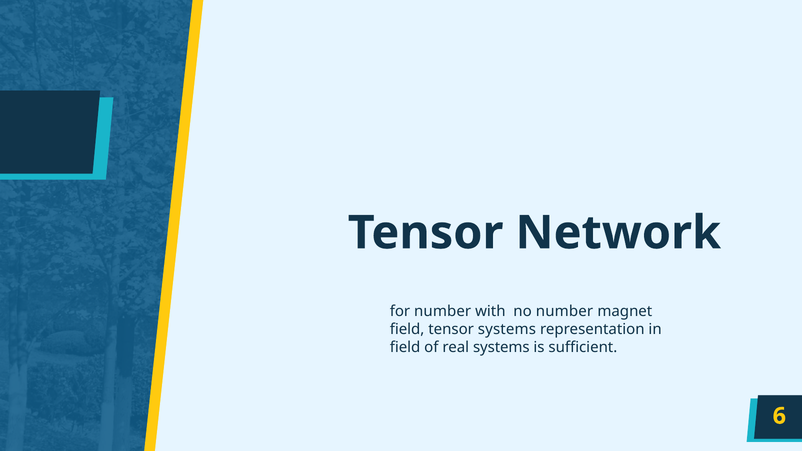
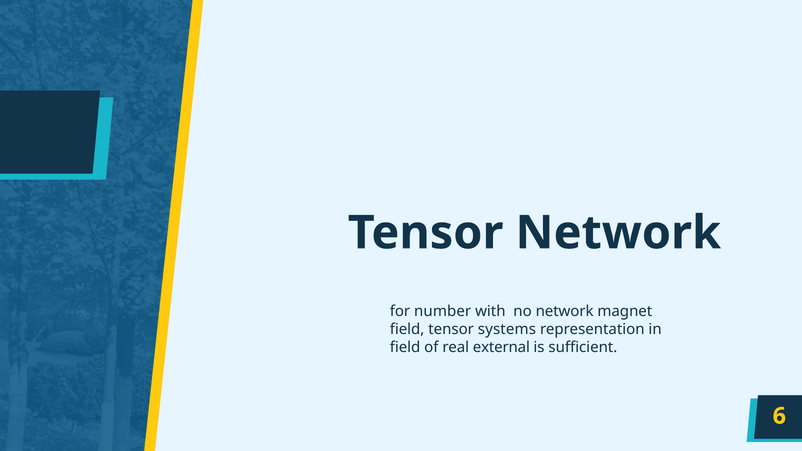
no number: number -> network (565, 311)
real systems: systems -> external (501, 347)
